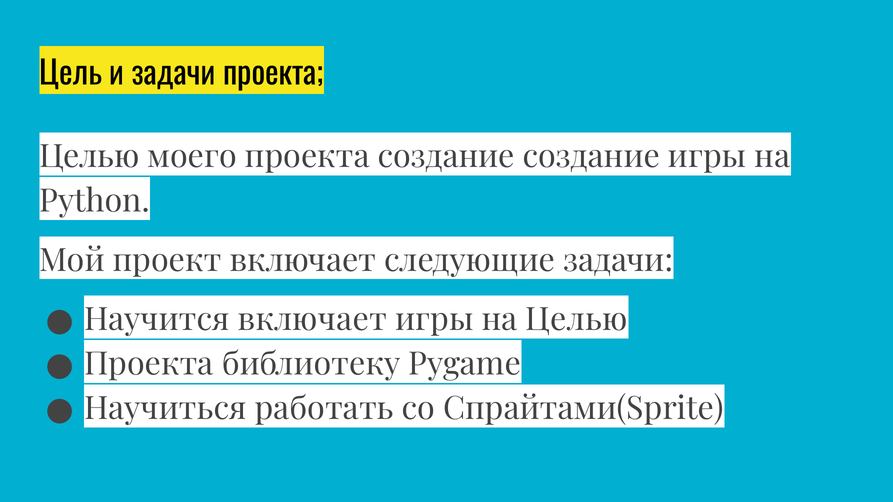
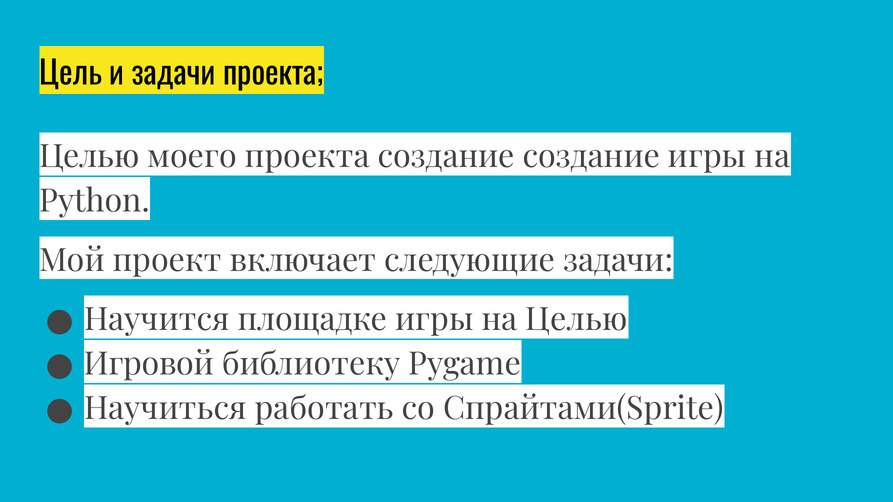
Научится включает: включает -> площадке (313, 320)
Проекта: Проекта -> Игровой (149, 364)
